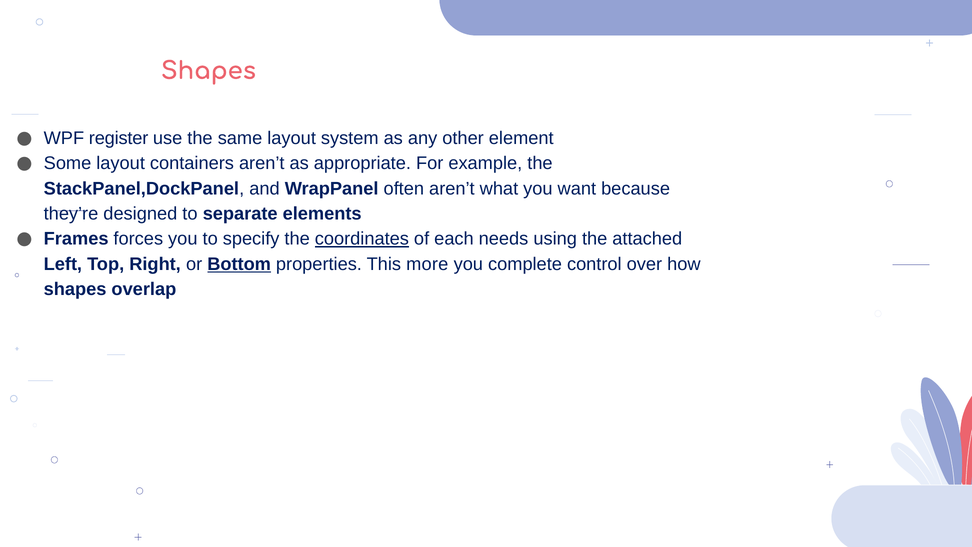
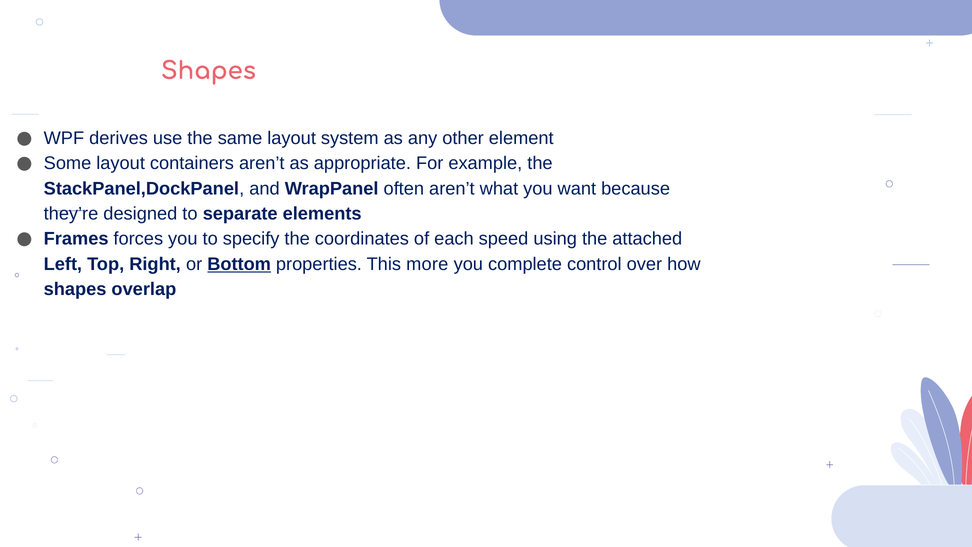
register: register -> derives (119, 138)
coordinates underline: present -> none (362, 239)
needs: needs -> speed (504, 239)
